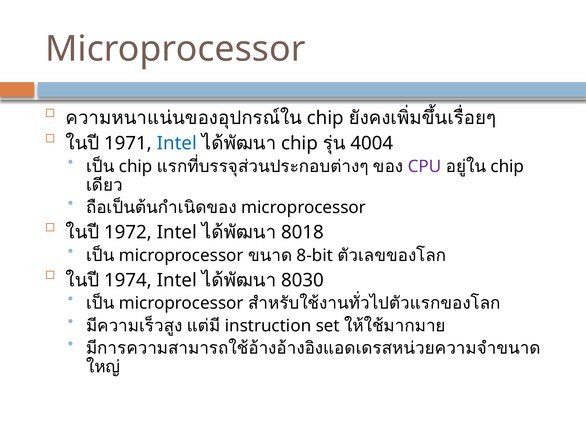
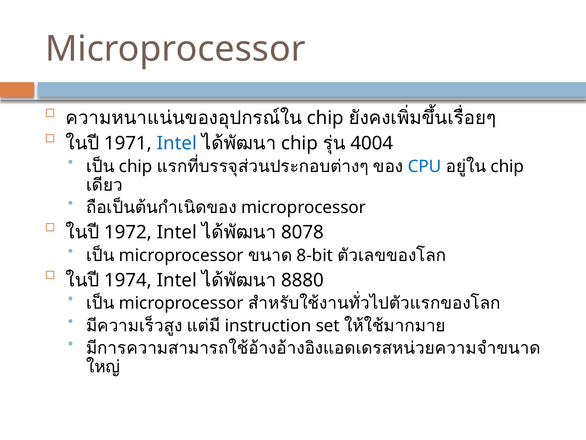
CPU colour: purple -> blue (425, 166)
8018: 8018 -> 8078 (302, 232)
8030: 8030 -> 8880 (302, 280)
